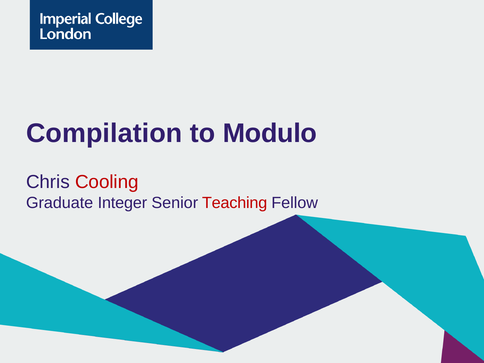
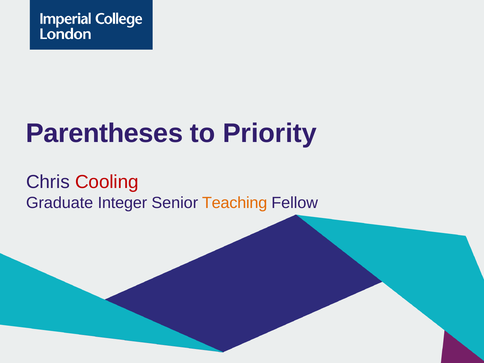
Compilation: Compilation -> Parentheses (104, 133)
Modulo: Modulo -> Priority (270, 133)
Teaching colour: red -> orange (235, 203)
